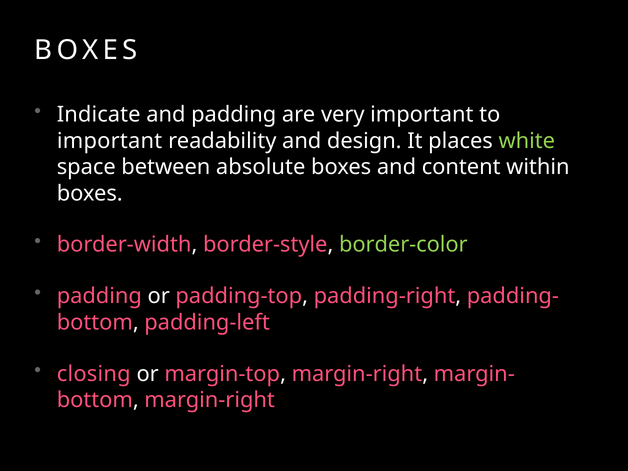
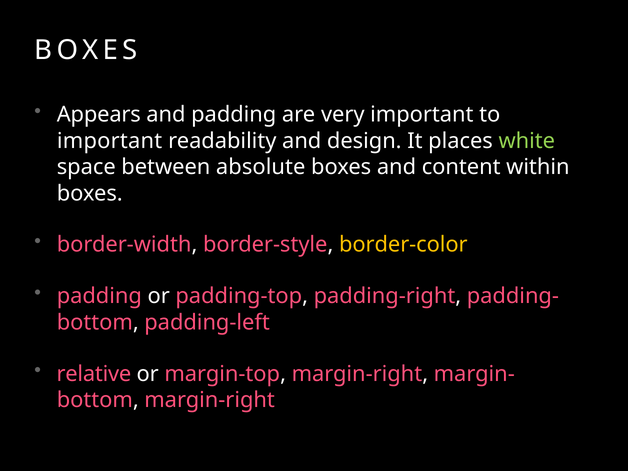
Indicate: Indicate -> Appears (99, 115)
border-color colour: light green -> yellow (403, 245)
closing: closing -> relative (94, 374)
